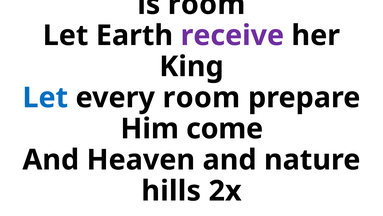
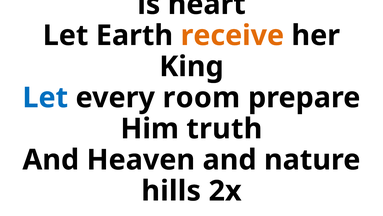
is room: room -> heart (207, 4)
receive colour: purple -> orange (232, 35)
come: come -> truth (224, 129)
